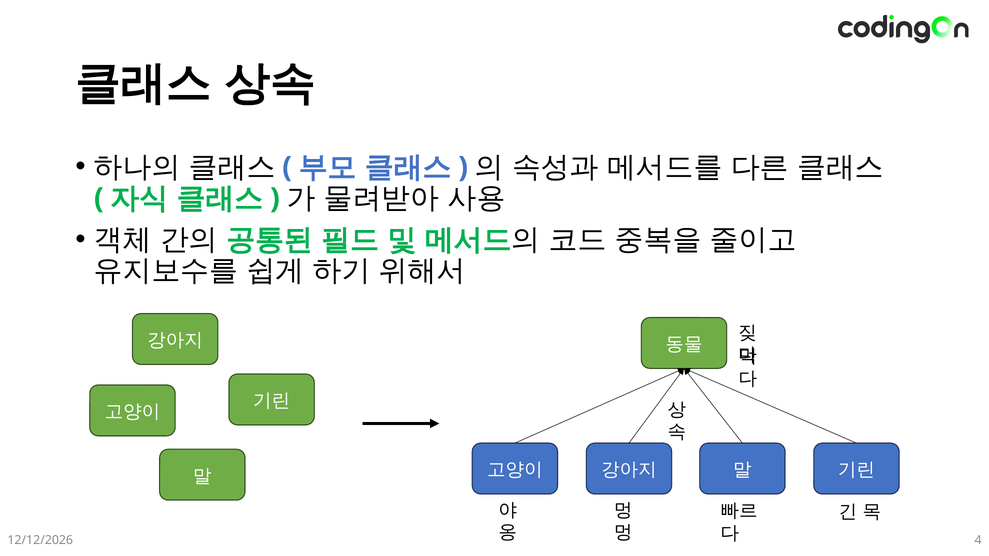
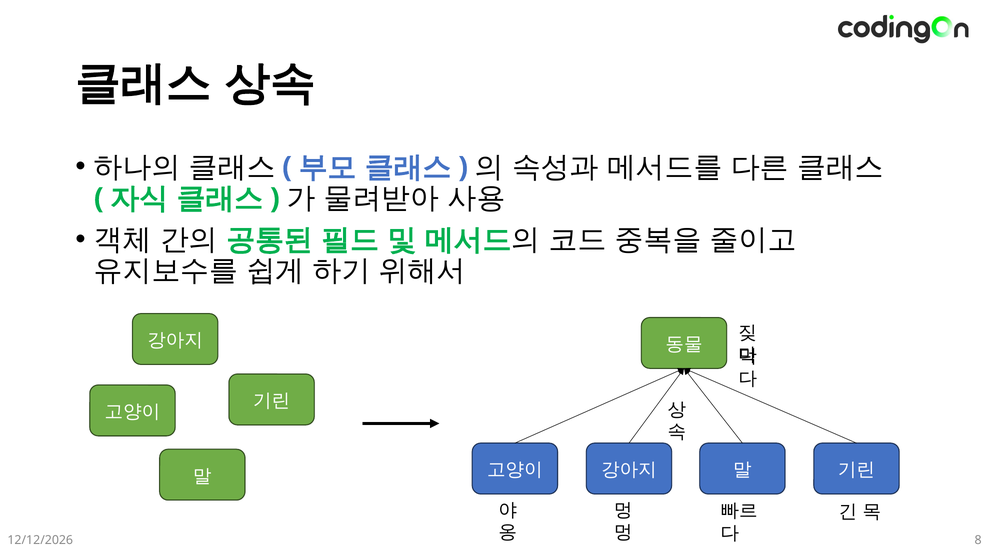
4: 4 -> 8 (978, 541)
